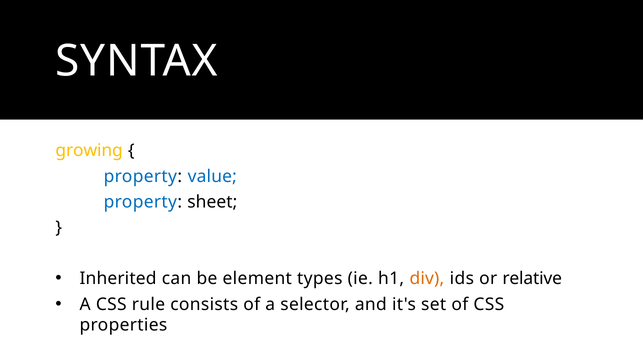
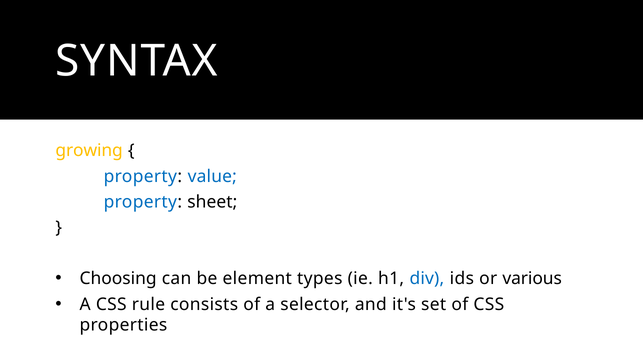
Inherited: Inherited -> Choosing (118, 278)
div colour: orange -> blue (427, 278)
relative: relative -> various (532, 278)
